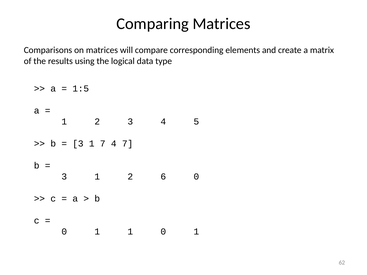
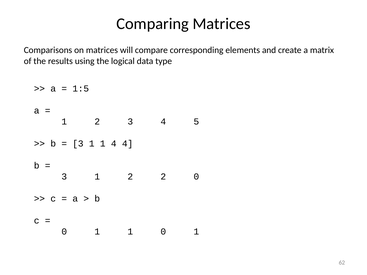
3 1 7: 7 -> 1 (103, 144)
4 7: 7 -> 4 (128, 144)
2 6: 6 -> 2 (163, 177)
